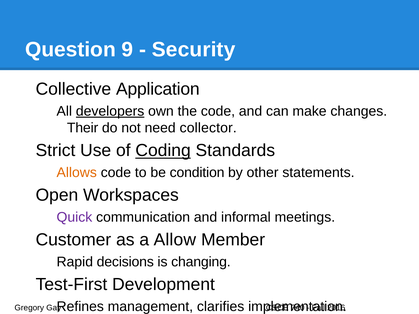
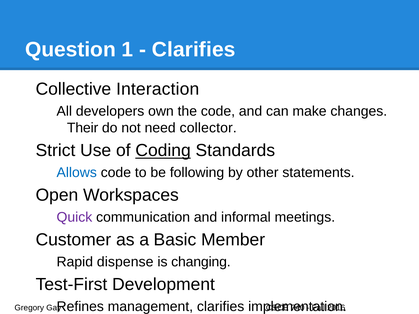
9: 9 -> 1 (127, 50)
Security: Security -> Clarifies (194, 50)
Application: Application -> Interaction (158, 89)
developers underline: present -> none (110, 111)
Allows colour: orange -> blue (77, 173)
condition: condition -> following (197, 173)
Allow: Allow -> Basic (175, 240)
decisions: decisions -> dispense (125, 262)
